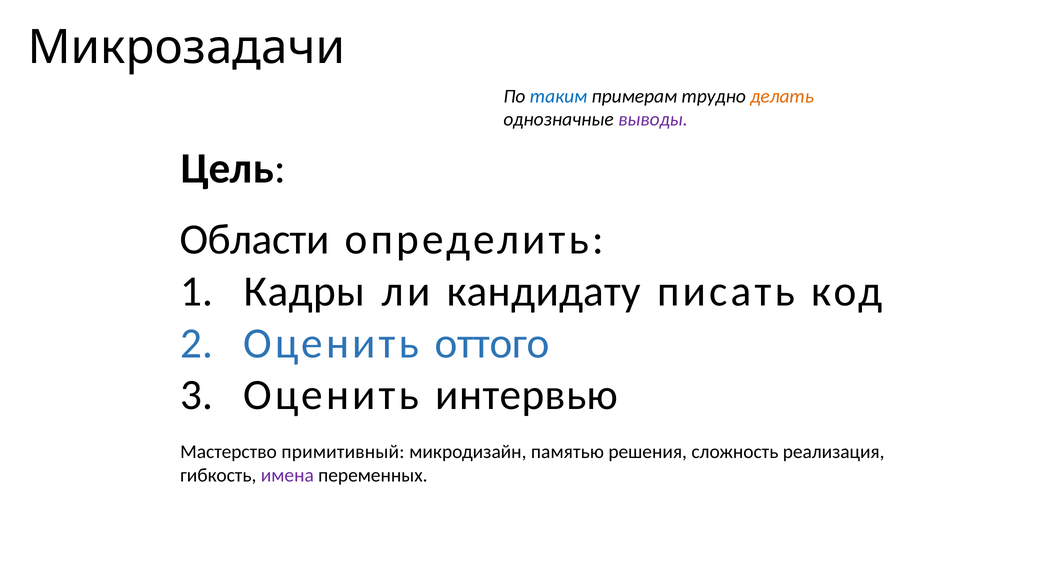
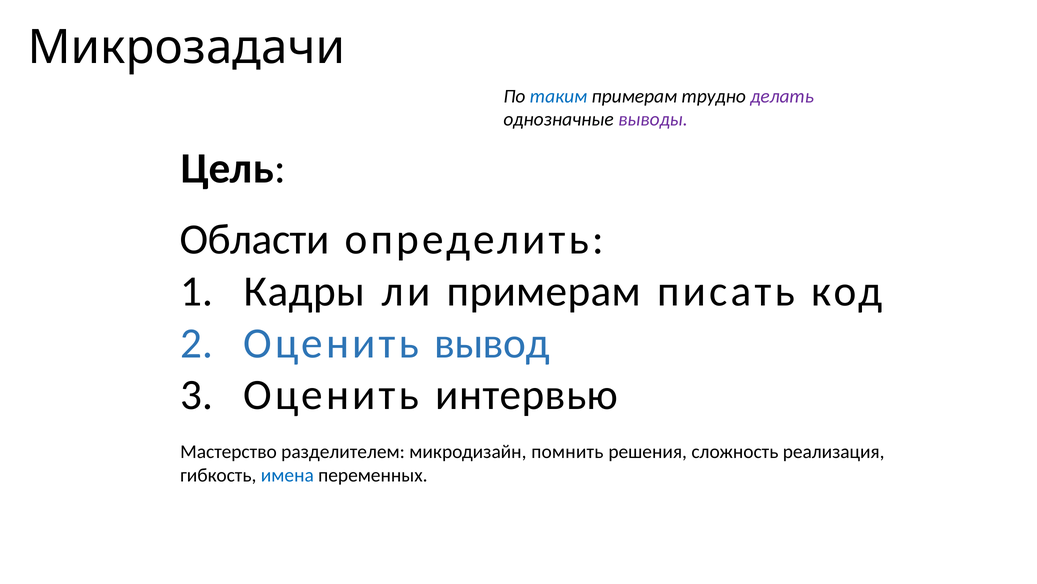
делать colour: orange -> purple (782, 96)
ли кандидату: кандидату -> примерам (544, 291)
оттого: оттого -> вывод (492, 343)
примитивный: примитивный -> разделителем (343, 451)
памятью: памятью -> помнить (567, 451)
имена colour: purple -> blue (287, 475)
